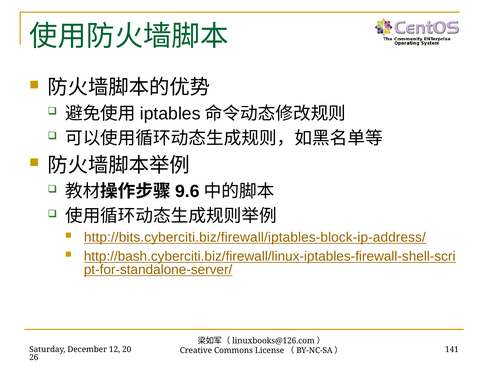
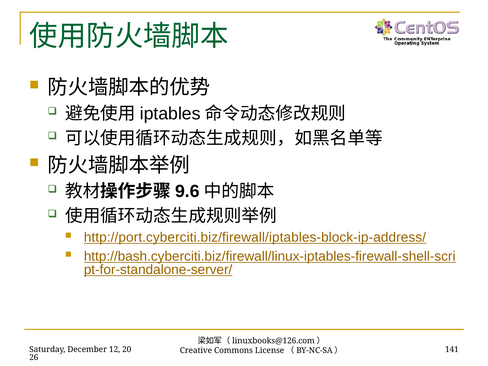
http://bits.cyberciti.biz/firewall/iptables-block-ip-address/: http://bits.cyberciti.biz/firewall/iptables-block-ip-address/ -> http://port.cyberciti.biz/firewall/iptables-block-ip-address/ (255, 237)
